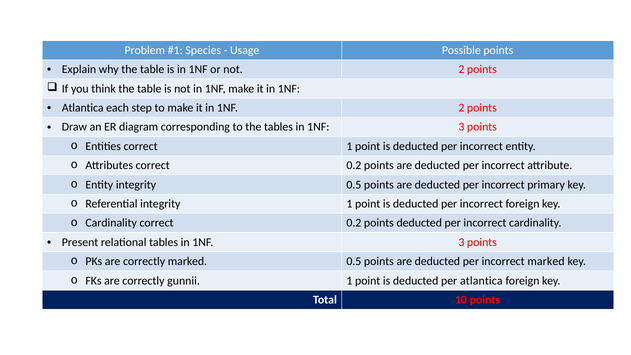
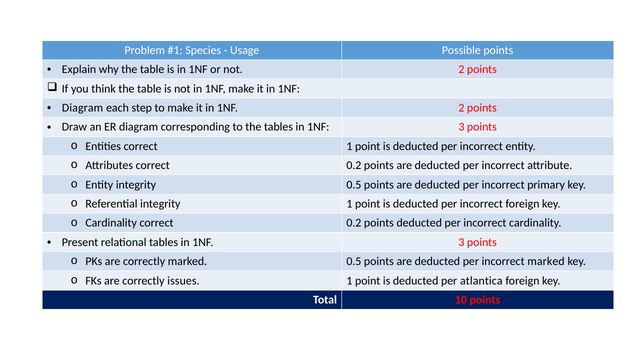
Atlantica: Atlantica -> Diagram (83, 108)
gunnii: gunnii -> issues (184, 281)
